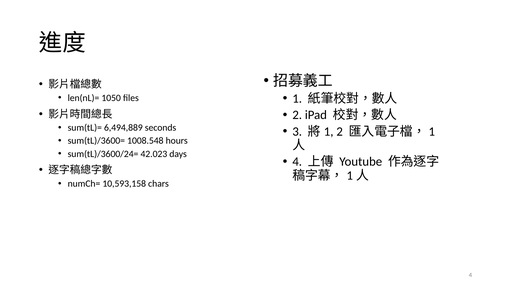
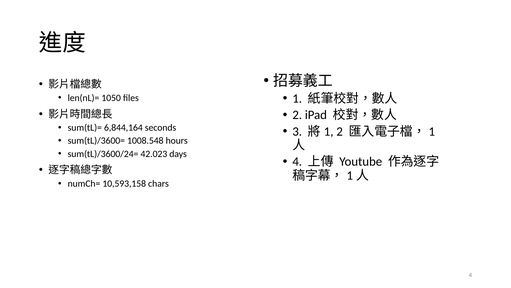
6,494,889: 6,494,889 -> 6,844,164 (123, 128)
